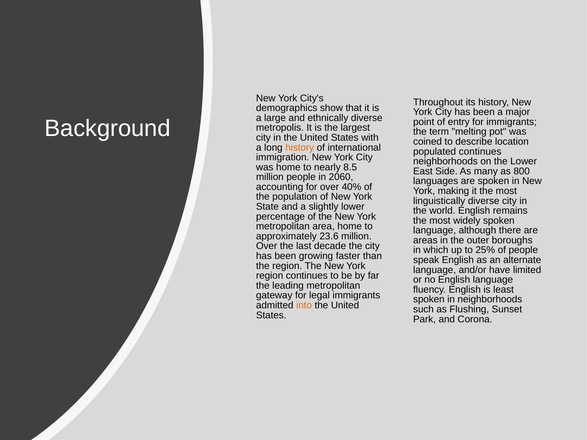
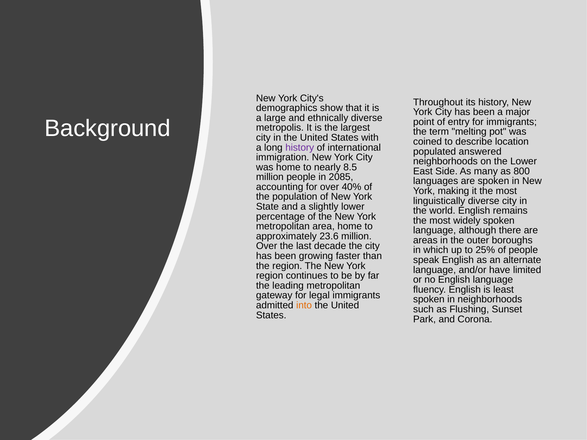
history colour: orange -> purple (300, 148)
populated continues: continues -> answered (480, 152)
2060: 2060 -> 2085 (341, 177)
